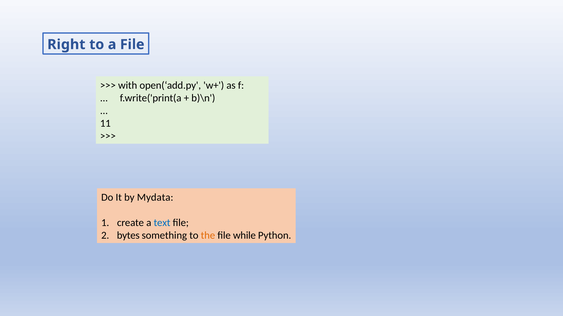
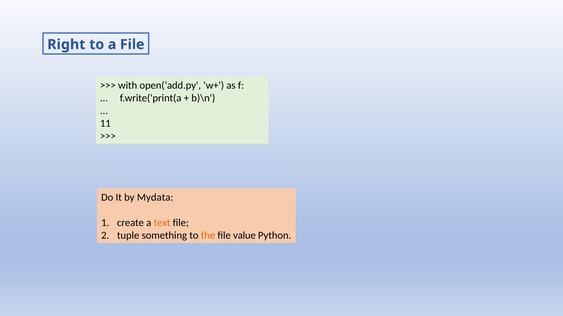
text colour: blue -> orange (162, 223)
bytes: bytes -> tuple (128, 236)
while: while -> value (244, 236)
